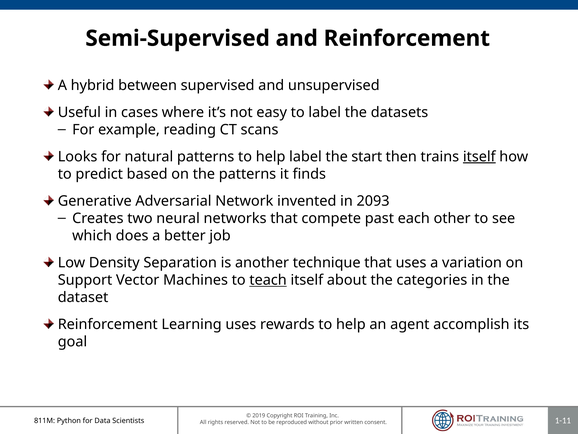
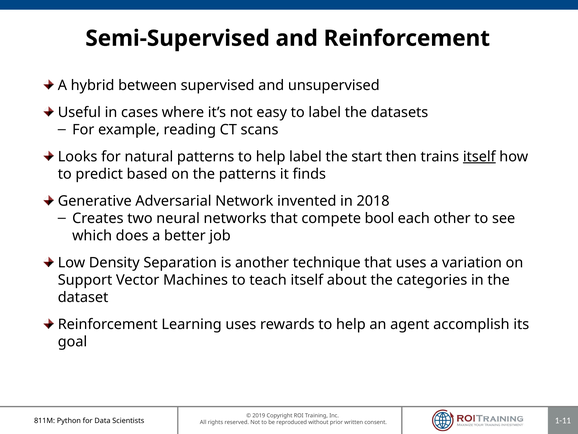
2093: 2093 -> 2018 (373, 201)
past: past -> bool (379, 218)
teach underline: present -> none (268, 280)
